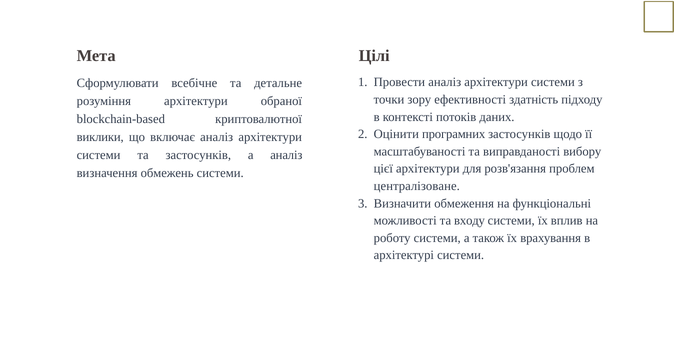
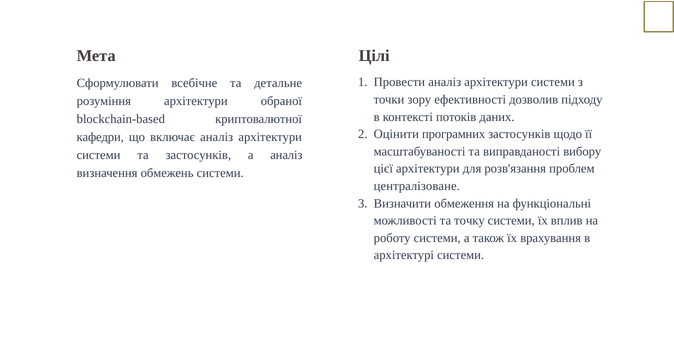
здатність: здатність -> дозволив (534, 99)
виклики: виклики -> кафедри (100, 137)
входу: входу -> точку (469, 220)
